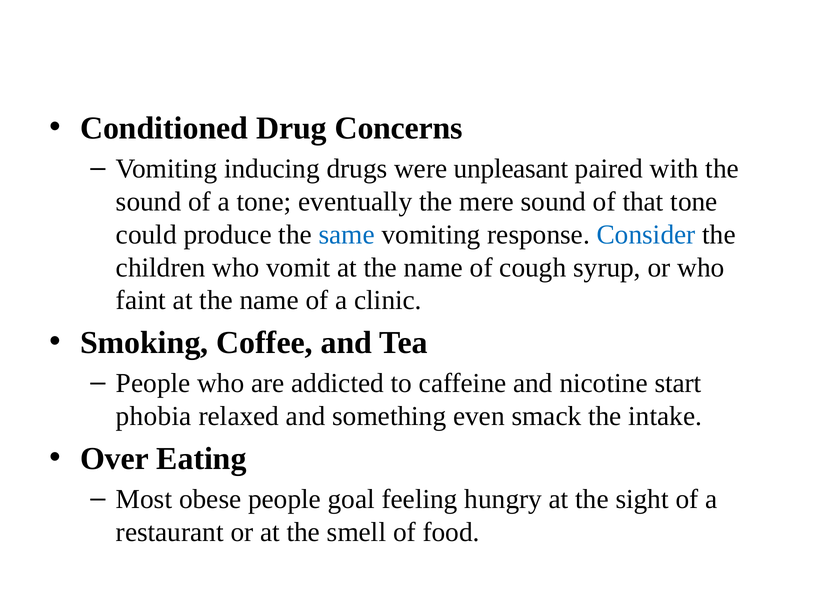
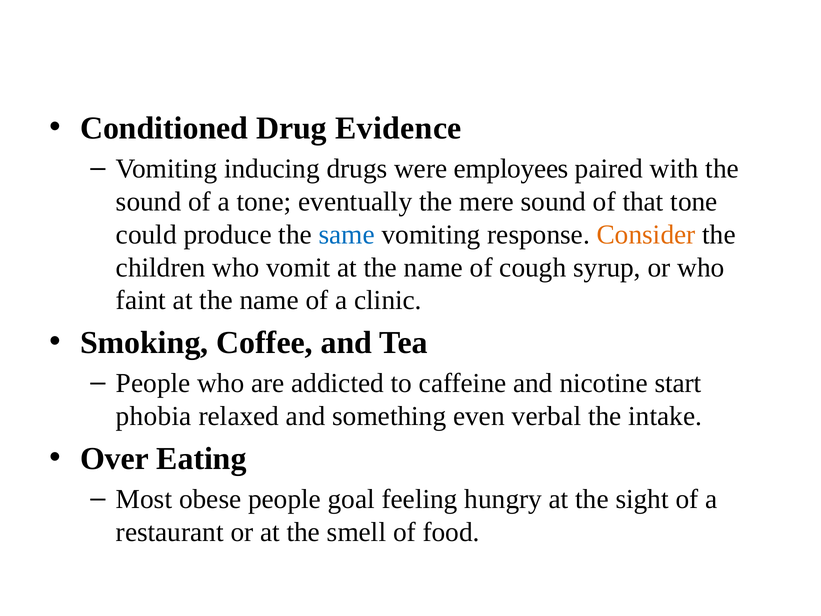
Concerns: Concerns -> Evidence (398, 128)
unpleasant: unpleasant -> employees (511, 169)
Consider colour: blue -> orange (646, 235)
smack: smack -> verbal (546, 416)
